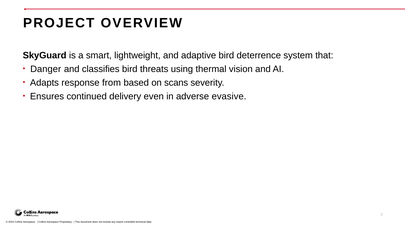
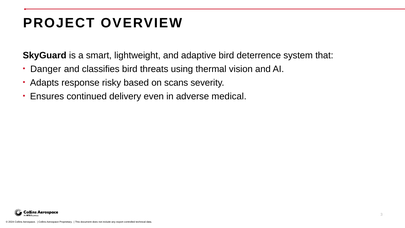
from: from -> risky (112, 83)
evasive: evasive -> medical (229, 96)
